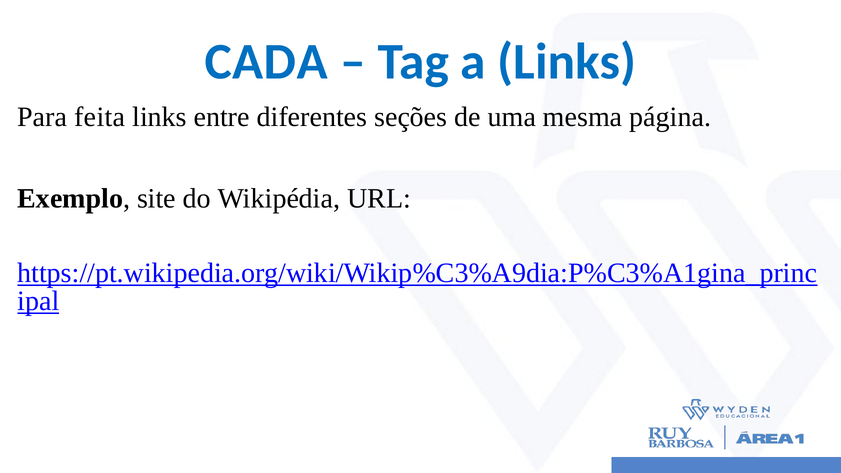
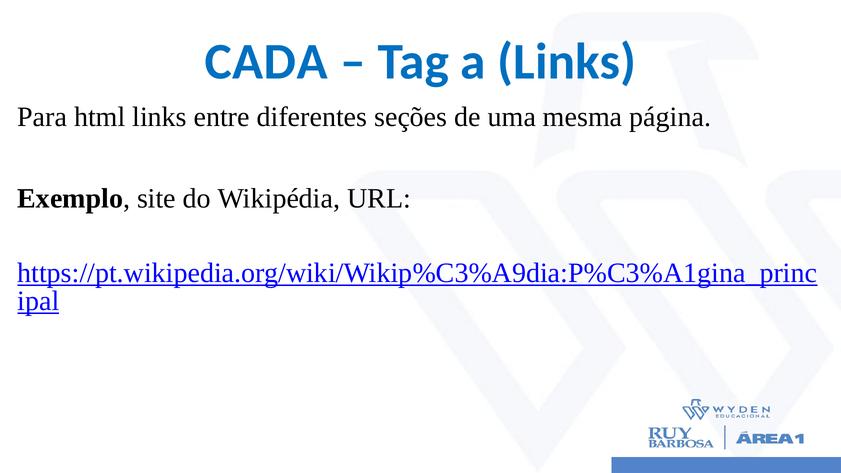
feita: feita -> html (100, 117)
